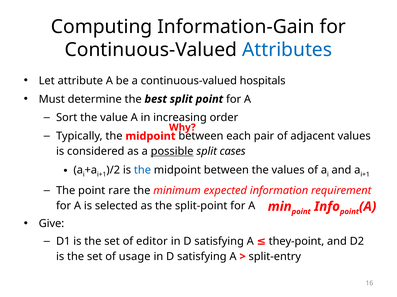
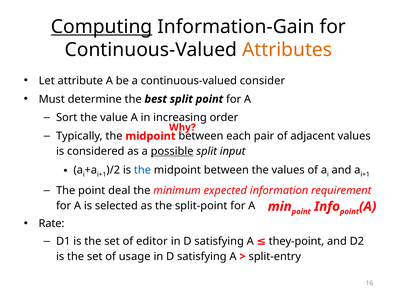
Computing underline: none -> present (102, 27)
Attributes colour: blue -> orange (287, 50)
hospitals: hospitals -> consider (262, 81)
cases: cases -> input (233, 152)
rare: rare -> deal (119, 191)
Give: Give -> Rate (51, 224)
